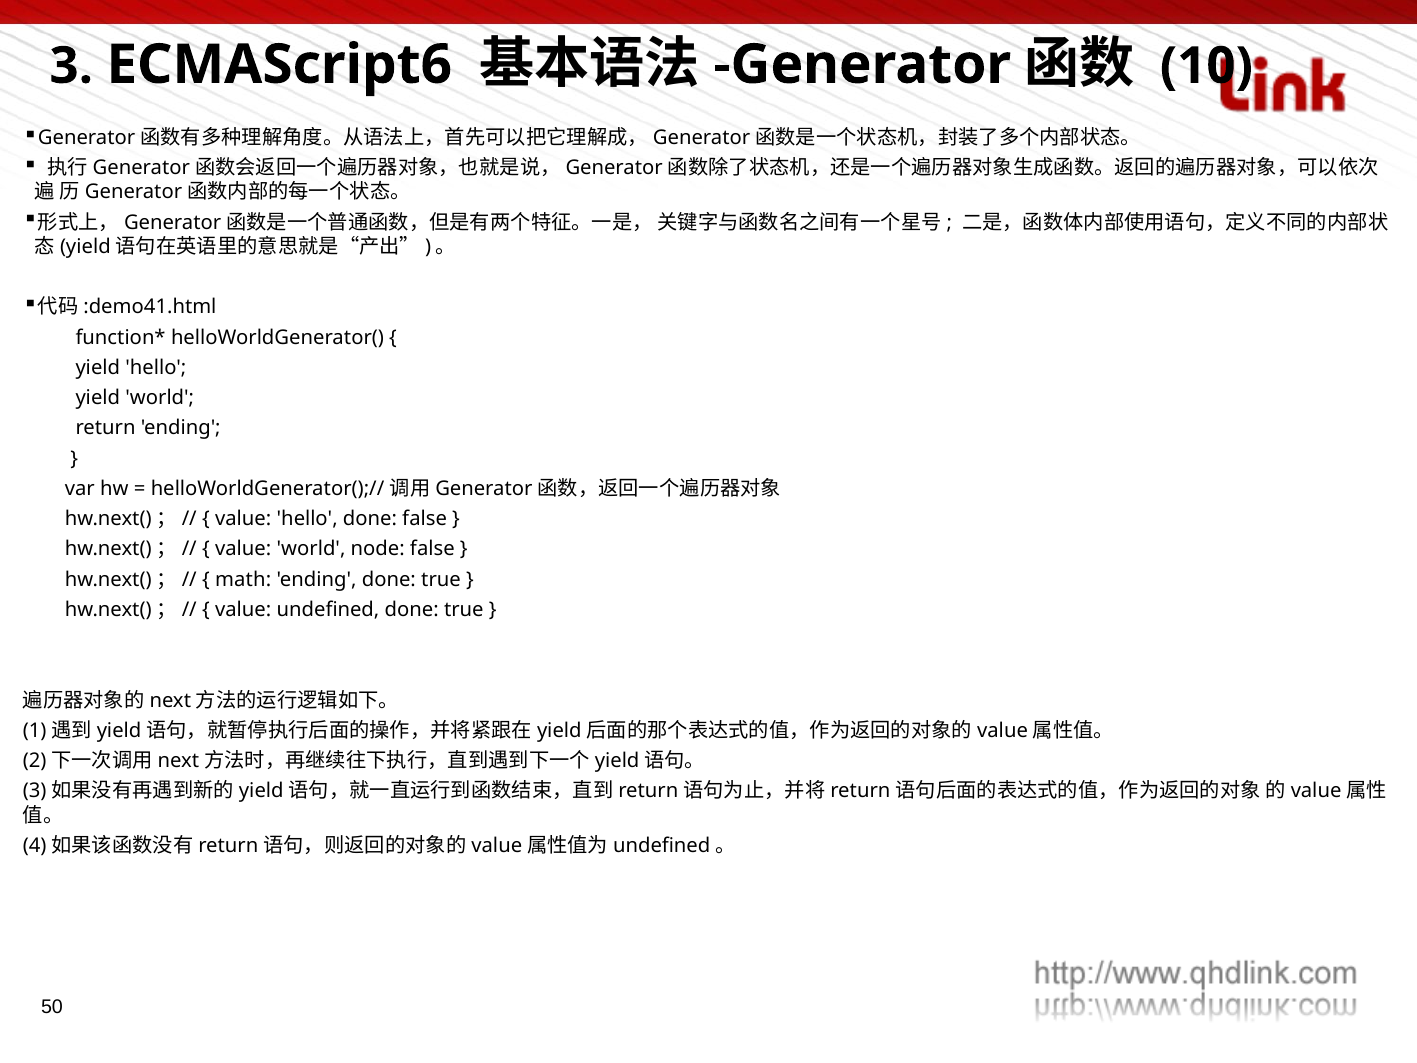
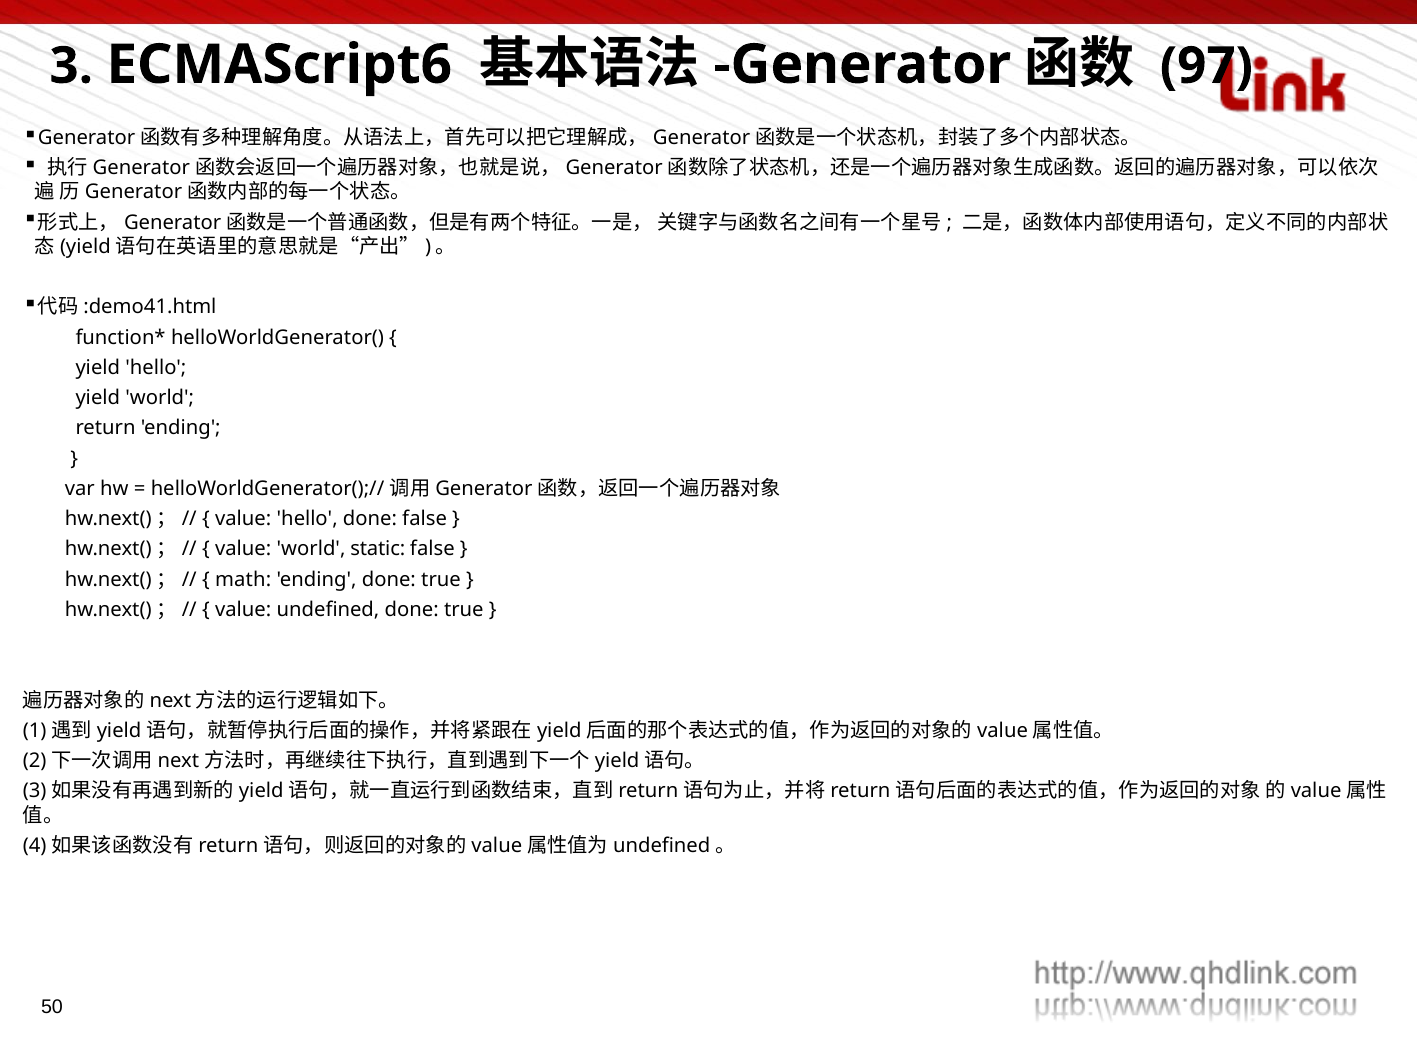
10: 10 -> 97 (1206, 66)
node: node -> static (378, 549)
